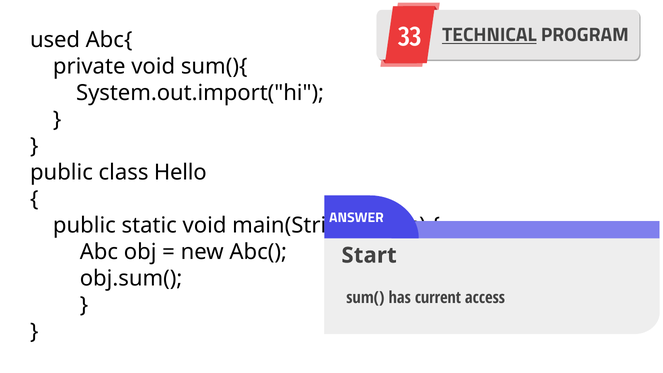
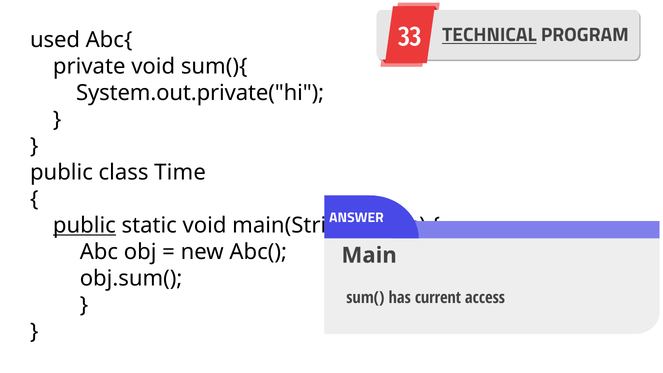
System.out.import("hi: System.out.import("hi -> System.out.private("hi (200, 93)
Hello: Hello -> Time (180, 172)
public underline: none -> present (84, 225)
Start: Start -> Main (369, 255)
